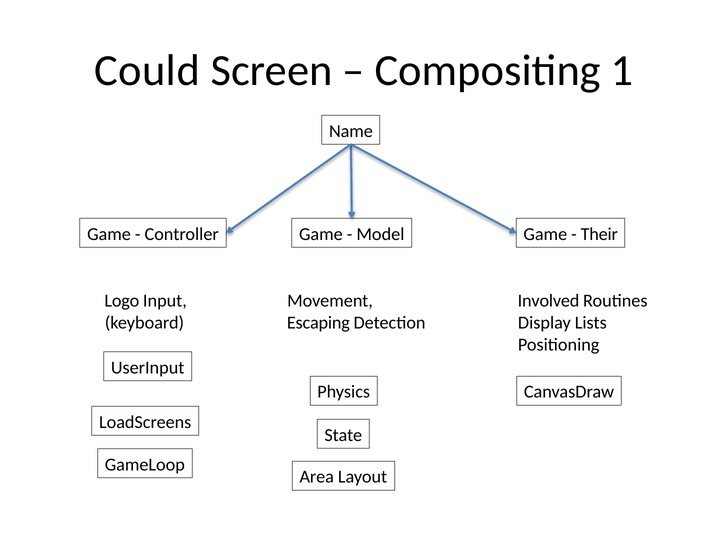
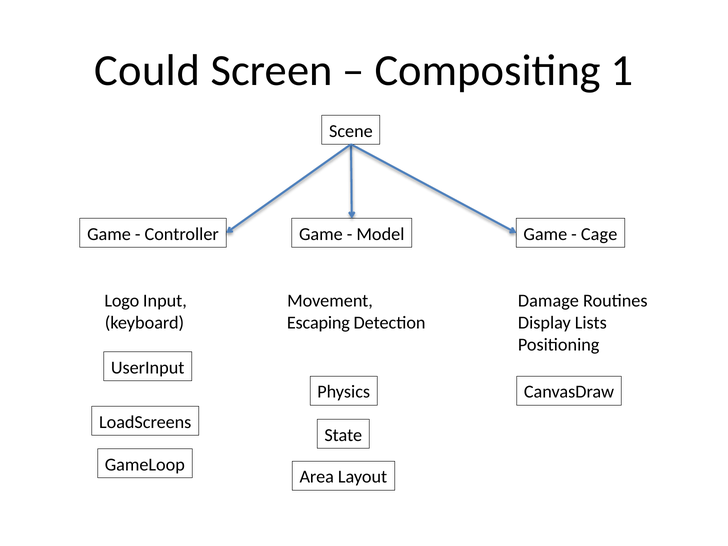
Name: Name -> Scene (351, 131)
Their: Their -> Cage (599, 234)
Involved: Involved -> Damage (548, 301)
